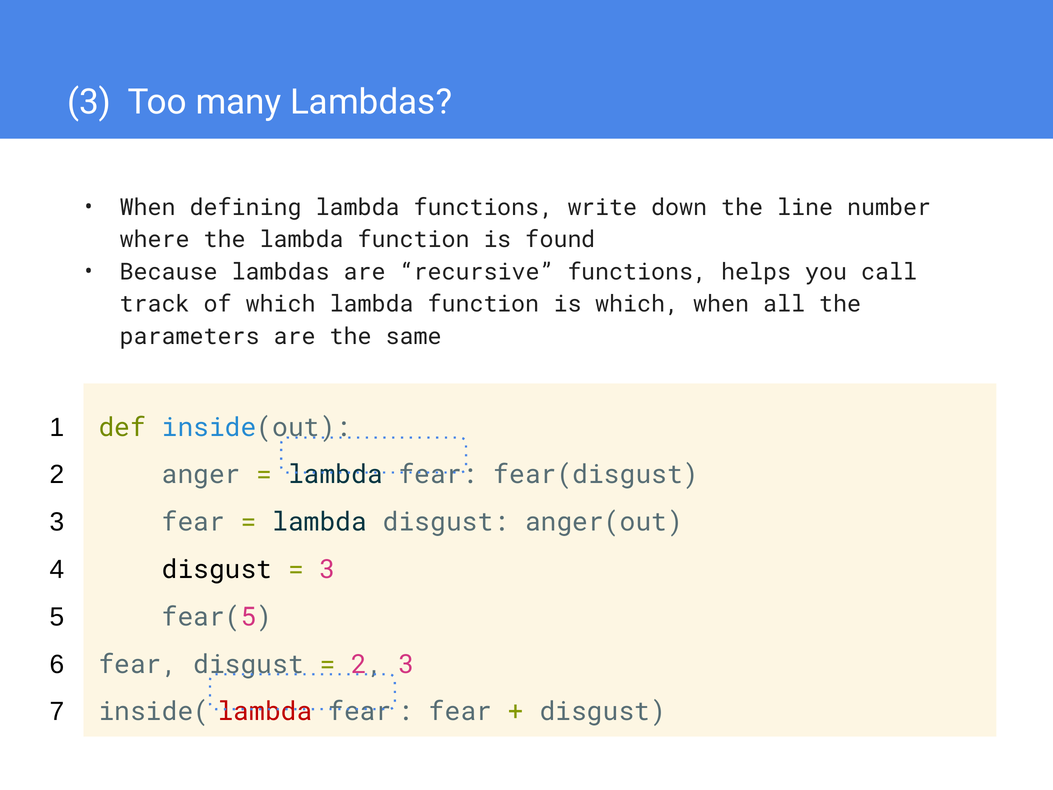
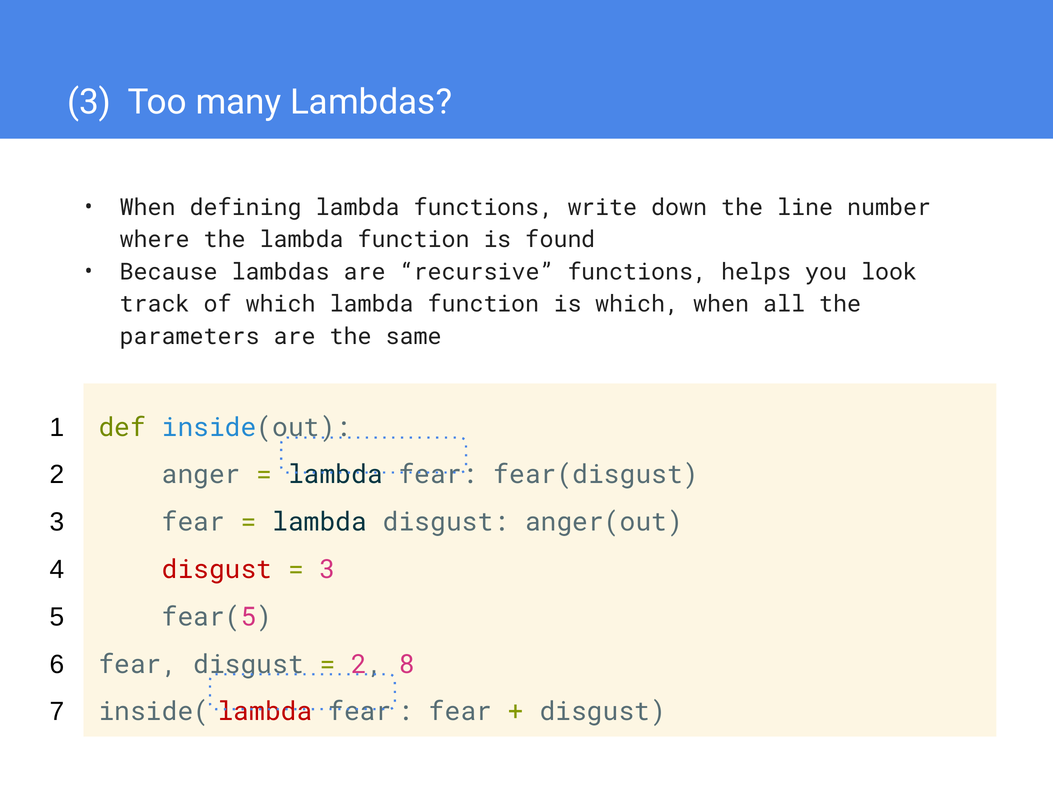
call: call -> look (889, 272)
disgust colour: black -> red (217, 569)
3: 3 -> 8 (407, 664)
